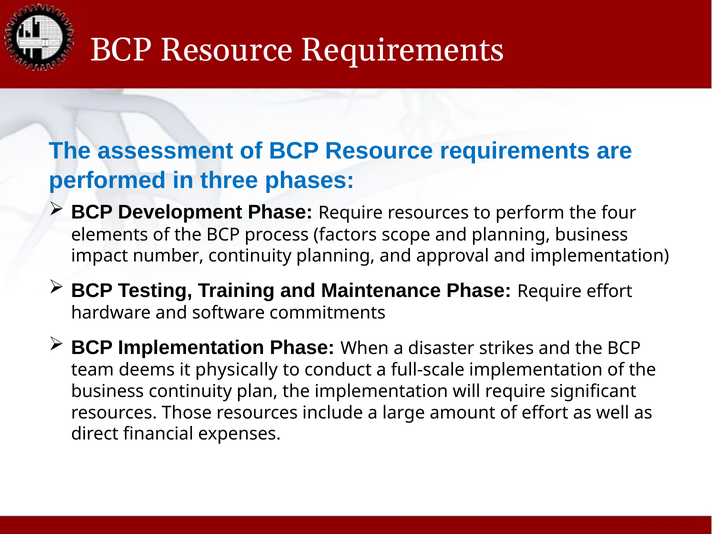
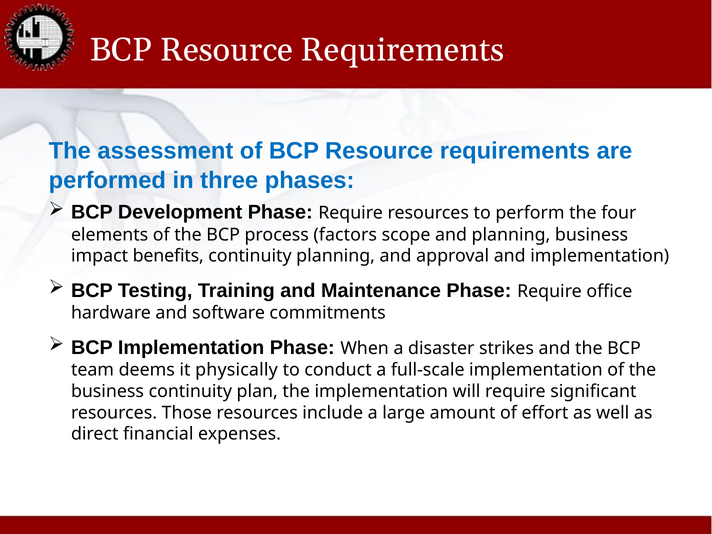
number: number -> benefits (168, 256)
Require effort: effort -> office (609, 291)
